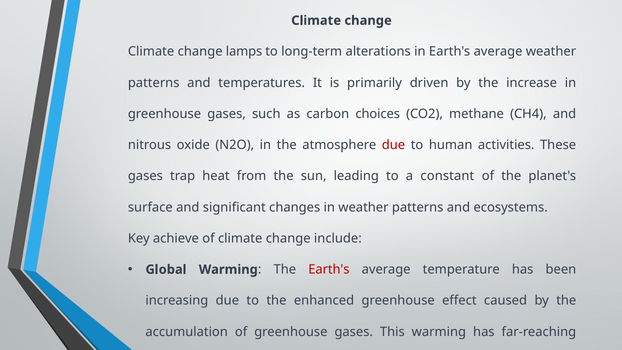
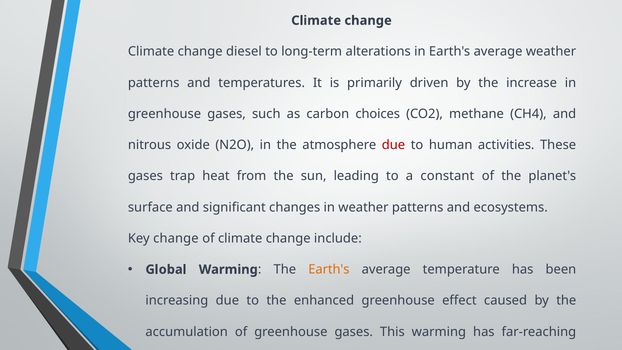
lamps: lamps -> diesel (244, 52)
Key achieve: achieve -> change (176, 238)
Earth's colour: red -> orange (329, 269)
